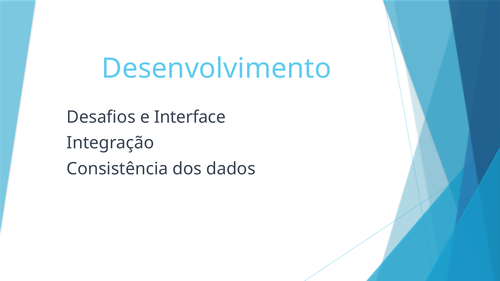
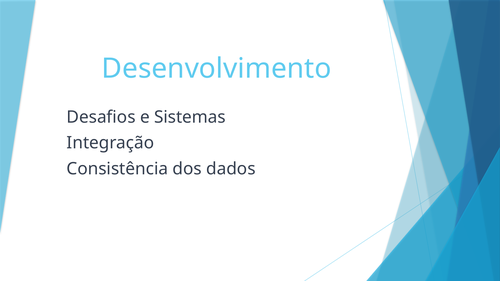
Interface: Interface -> Sistemas (190, 117)
